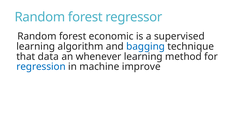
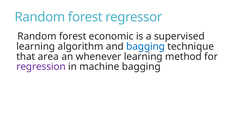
data: data -> area (48, 57)
regression colour: blue -> purple (41, 67)
machine improve: improve -> bagging (141, 67)
